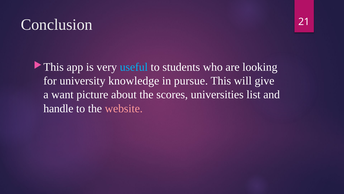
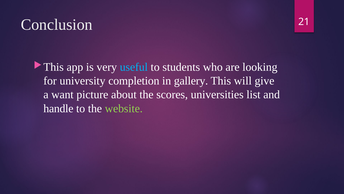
knowledge: knowledge -> completion (134, 81)
pursue: pursue -> gallery (191, 81)
website colour: pink -> light green (124, 108)
